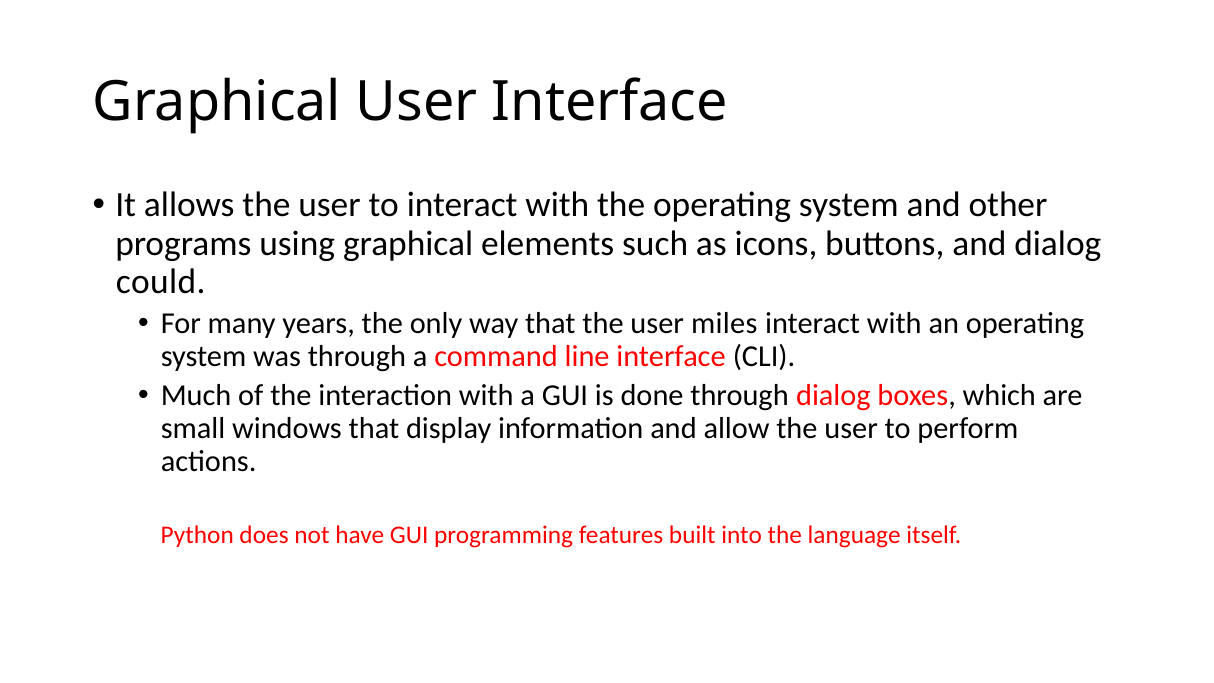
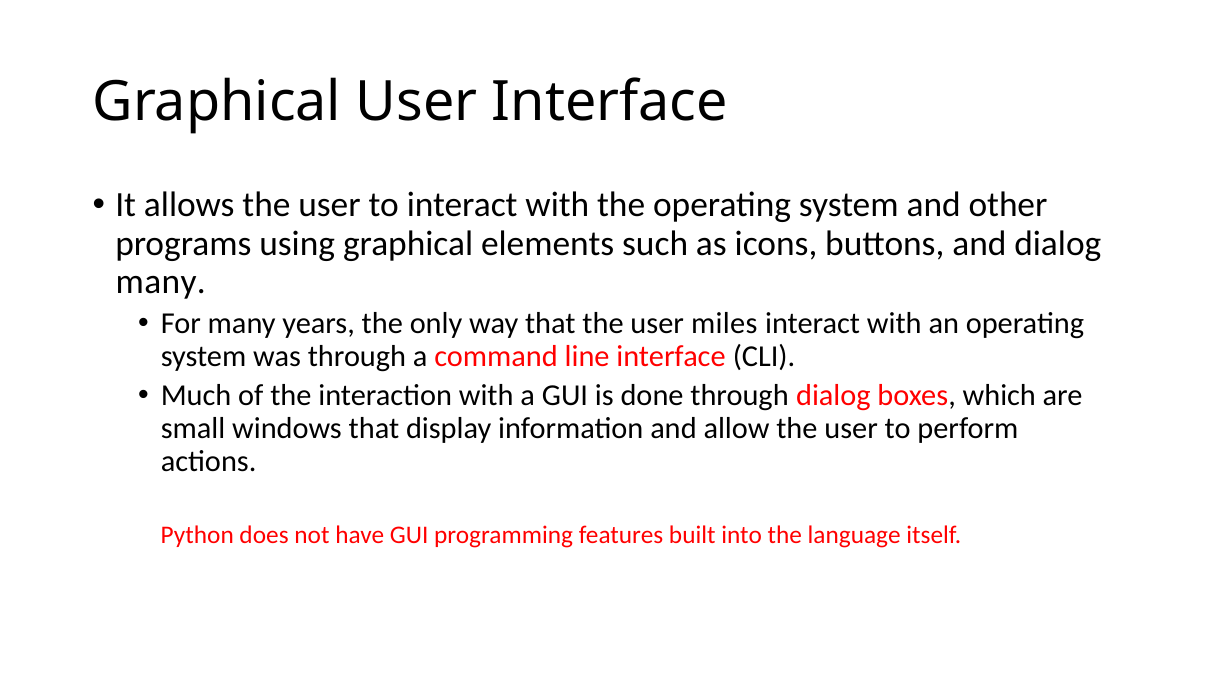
could: could -> many (161, 282)
